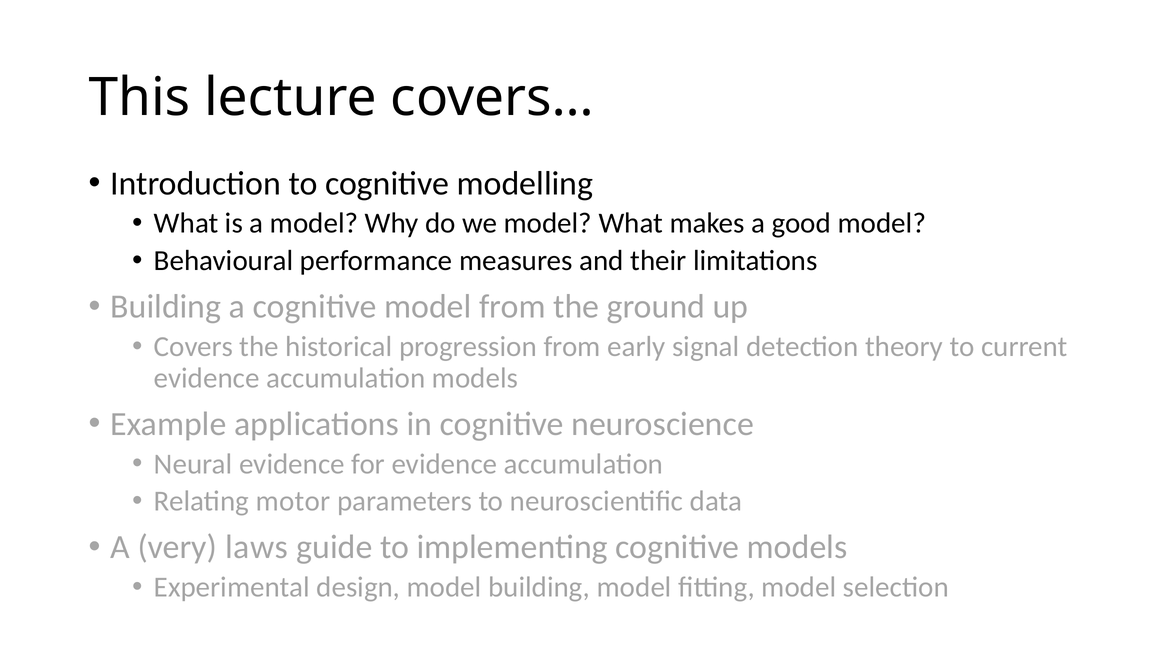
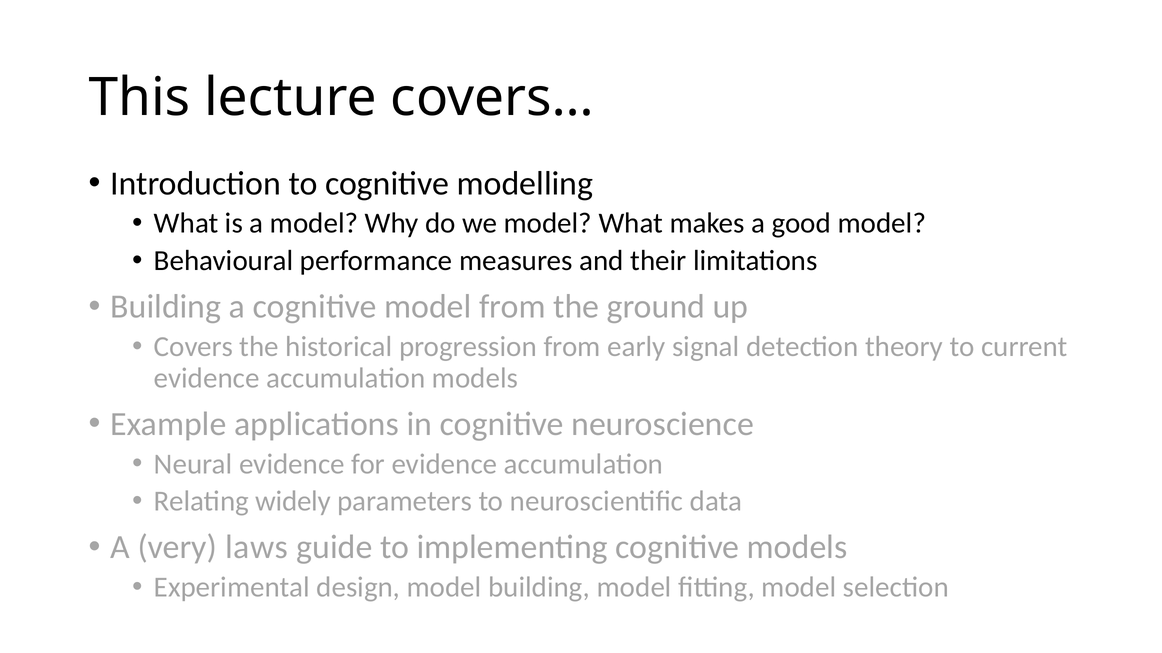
motor: motor -> widely (293, 502)
